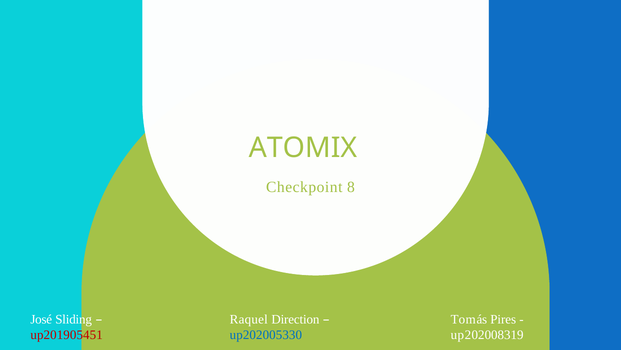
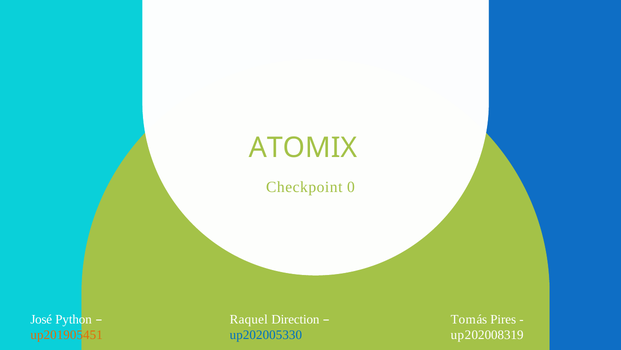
8: 8 -> 0 (351, 187)
Sliding: Sliding -> Python (74, 319)
up201905451 colour: red -> orange (67, 334)
